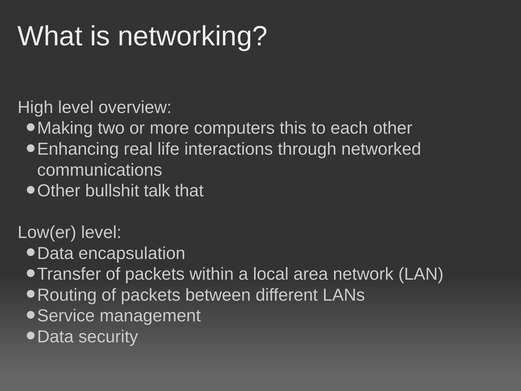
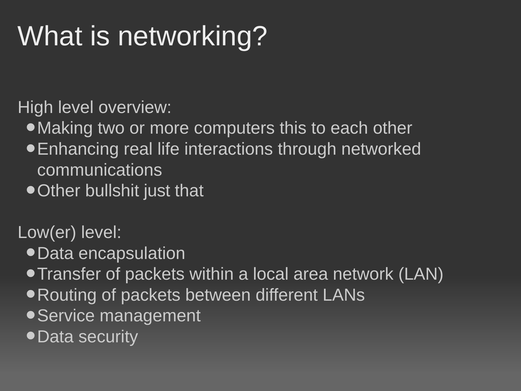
talk: talk -> just (157, 191)
